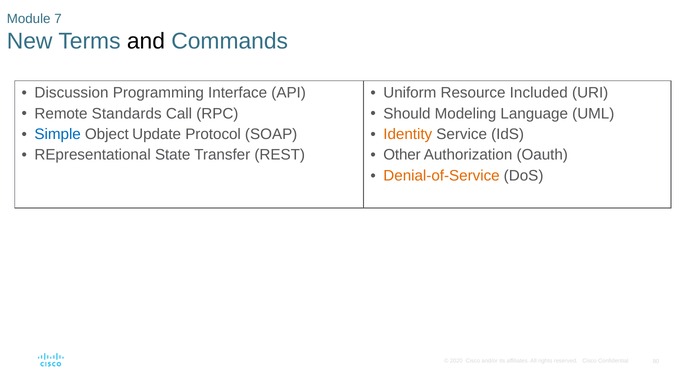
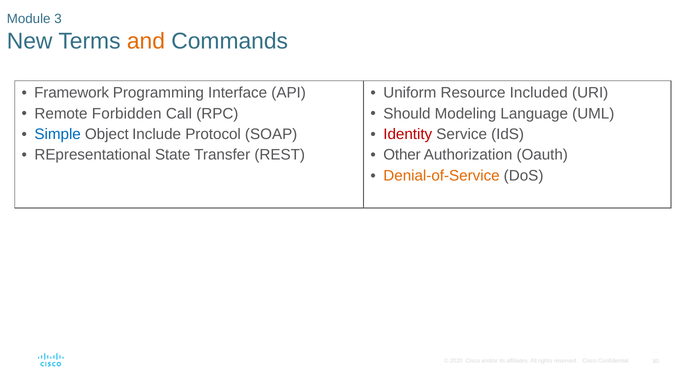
7: 7 -> 3 (58, 19)
and colour: black -> orange (146, 41)
Discussion: Discussion -> Framework (72, 93)
Standards: Standards -> Forbidden (127, 114)
Update: Update -> Include (157, 134)
Identity colour: orange -> red (408, 134)
